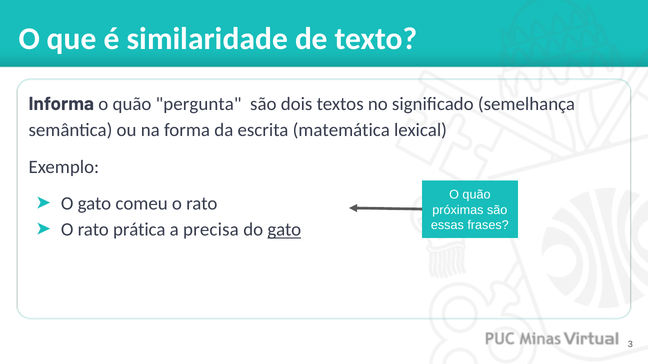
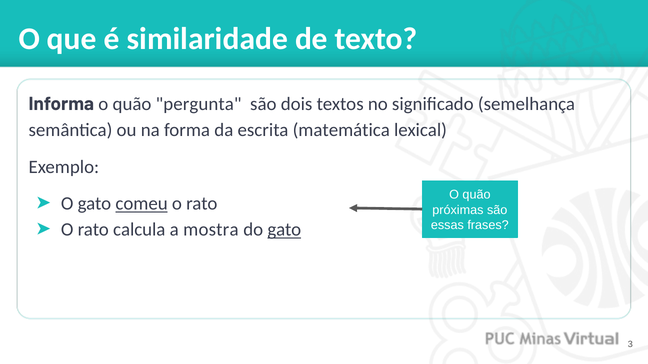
comeu underline: none -> present (142, 204)
prática: prática -> calcula (139, 230)
precisa: precisa -> mostra (211, 230)
